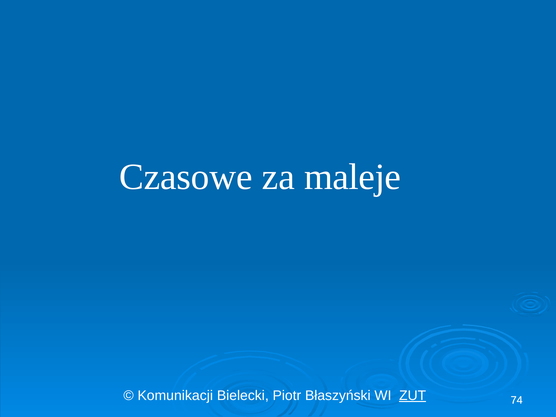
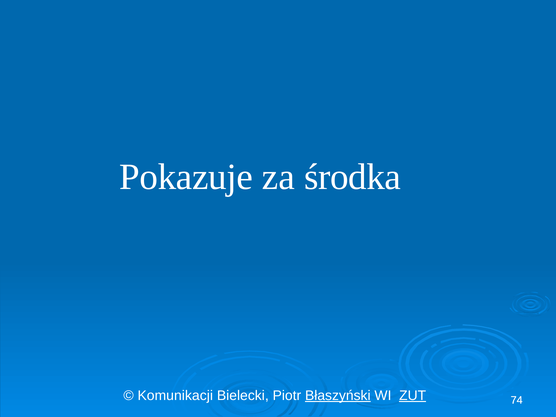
Czasowe: Czasowe -> Pokazuje (186, 177)
maleje: maleje -> środka (353, 177)
Błaszyński underline: none -> present (338, 395)
